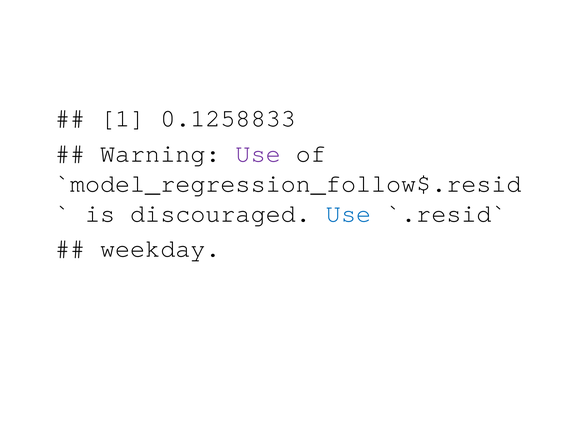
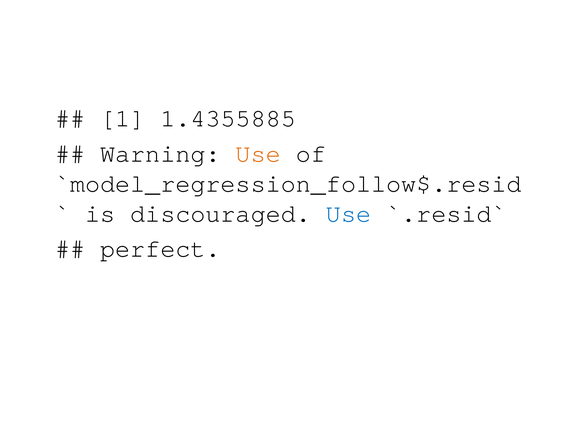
0.1258833: 0.1258833 -> 1.4355885 (228, 118)
Use colour: purple -> orange (258, 153)
weekday: weekday -> perfect (160, 249)
